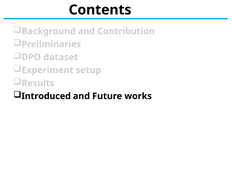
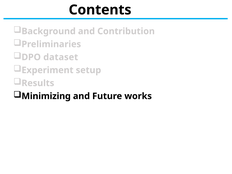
Introduced: Introduced -> Minimizing (46, 96)
